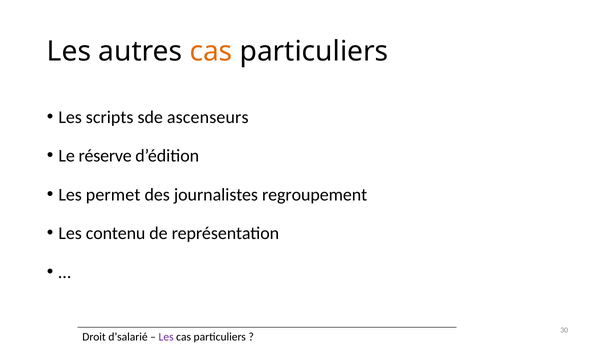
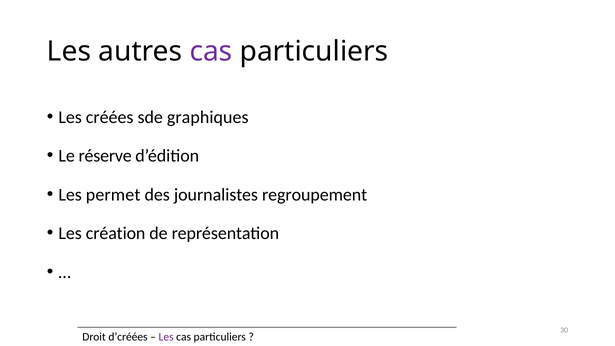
cas colour: orange -> purple (211, 52)
scripts: scripts -> créées (110, 117)
ascenseurs: ascenseurs -> graphiques (208, 117)
contenu: contenu -> création (116, 233)
d’salarié: d’salarié -> d’créées (128, 337)
